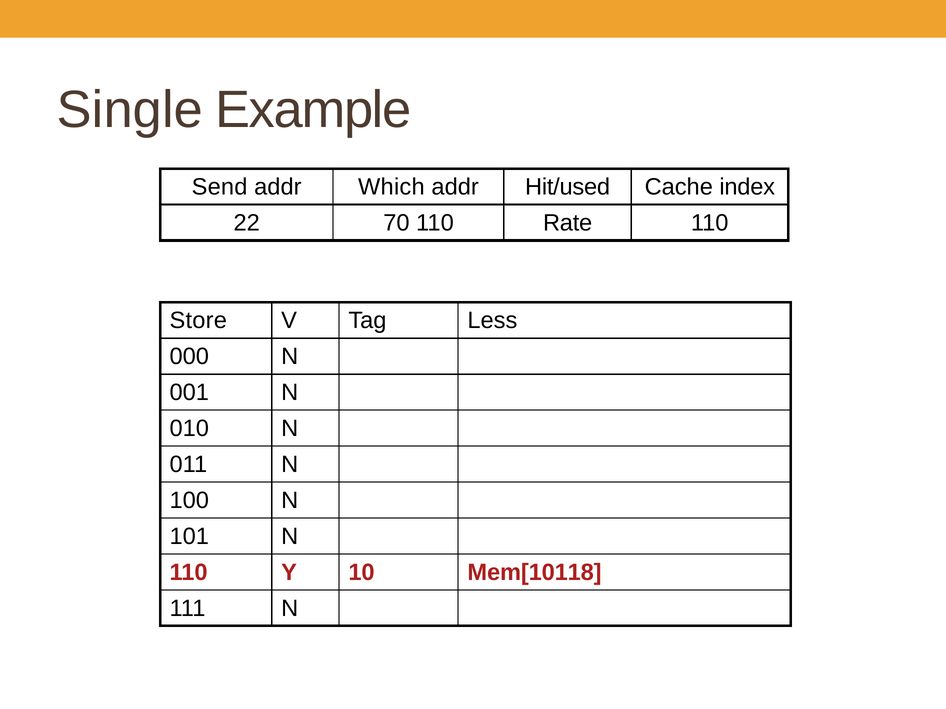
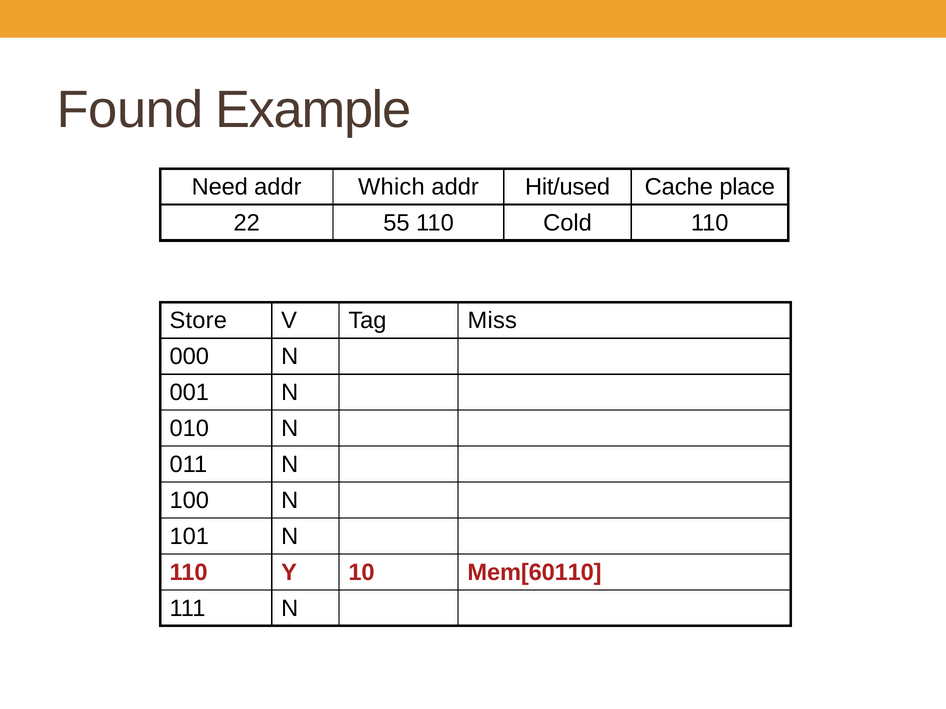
Single: Single -> Found (130, 110)
Send: Send -> Need (220, 187)
index: index -> place (747, 187)
70: 70 -> 55 (396, 223)
Rate: Rate -> Cold (568, 223)
Less: Less -> Miss (492, 321)
Mem[10118: Mem[10118 -> Mem[60110 (535, 573)
